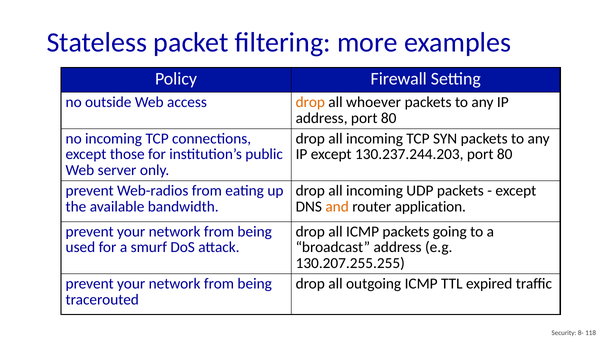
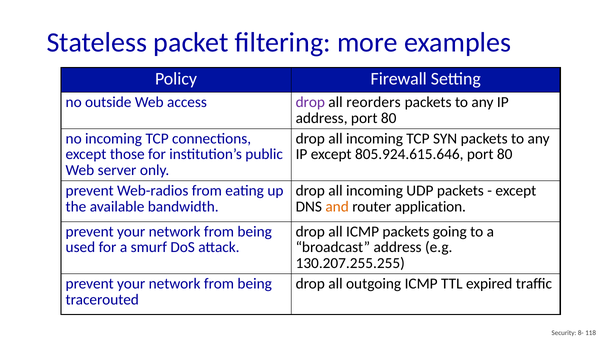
drop colour: orange -> purple (310, 102)
whoever: whoever -> reorders (374, 102)
130.237.244.203: 130.237.244.203 -> 805.924.615.646 (409, 154)
